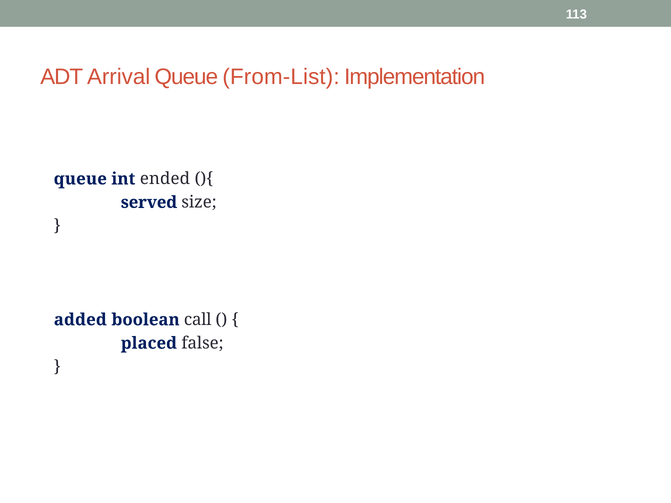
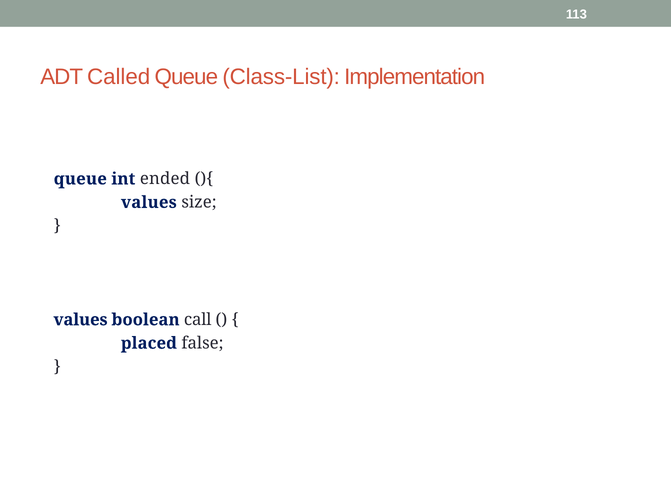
Arrival: Arrival -> Called (119, 77)
From-List: From-List -> Class-List (281, 77)
served: served -> values (149, 202)
added: added -> values (80, 320)
